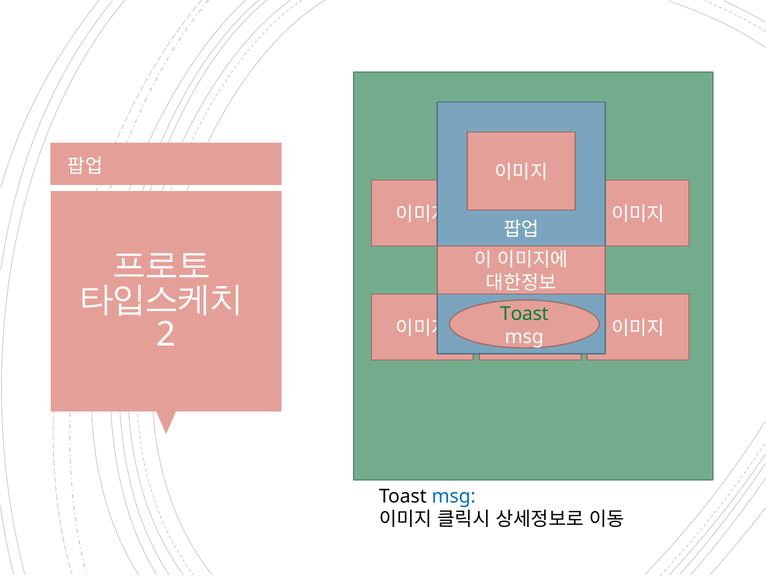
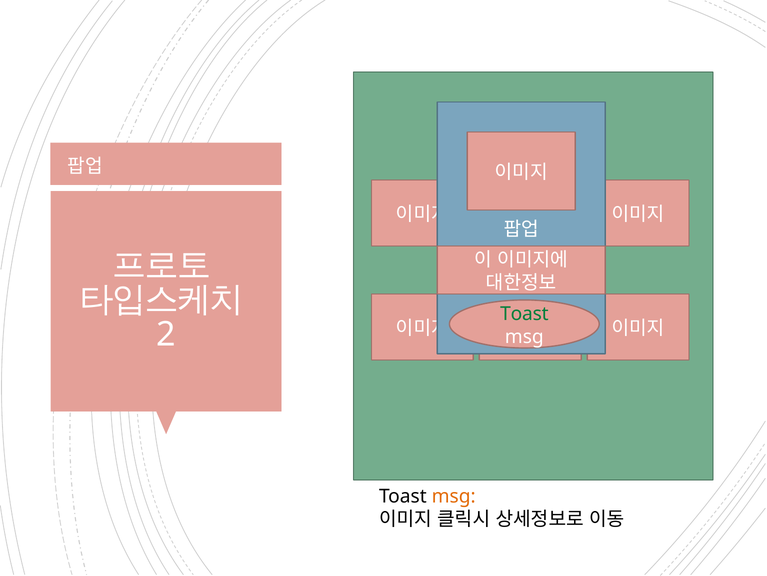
msg colour: blue -> orange (454, 496)
